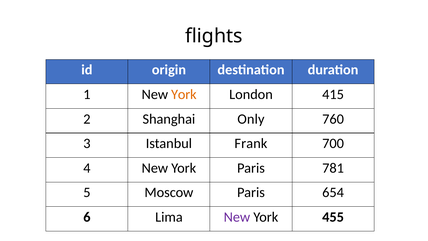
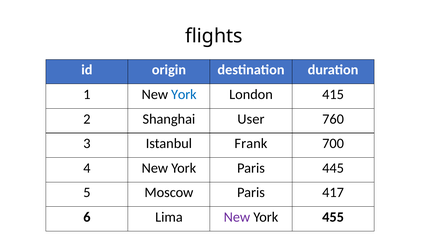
York colour: orange -> blue (184, 94)
Only: Only -> User (251, 119)
781: 781 -> 445 (333, 168)
654: 654 -> 417 (333, 192)
